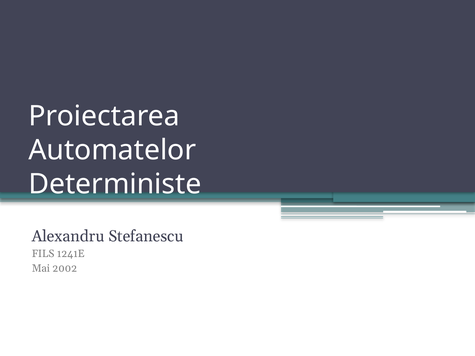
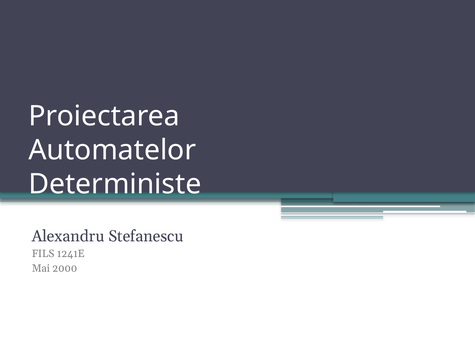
2002: 2002 -> 2000 (65, 269)
